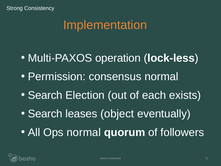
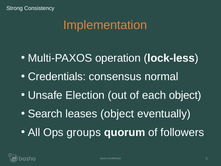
Permission: Permission -> Credentials (57, 77)
Search: Search -> Unsafe (45, 95)
each exists: exists -> object (185, 95)
Ops normal: normal -> groups (84, 132)
